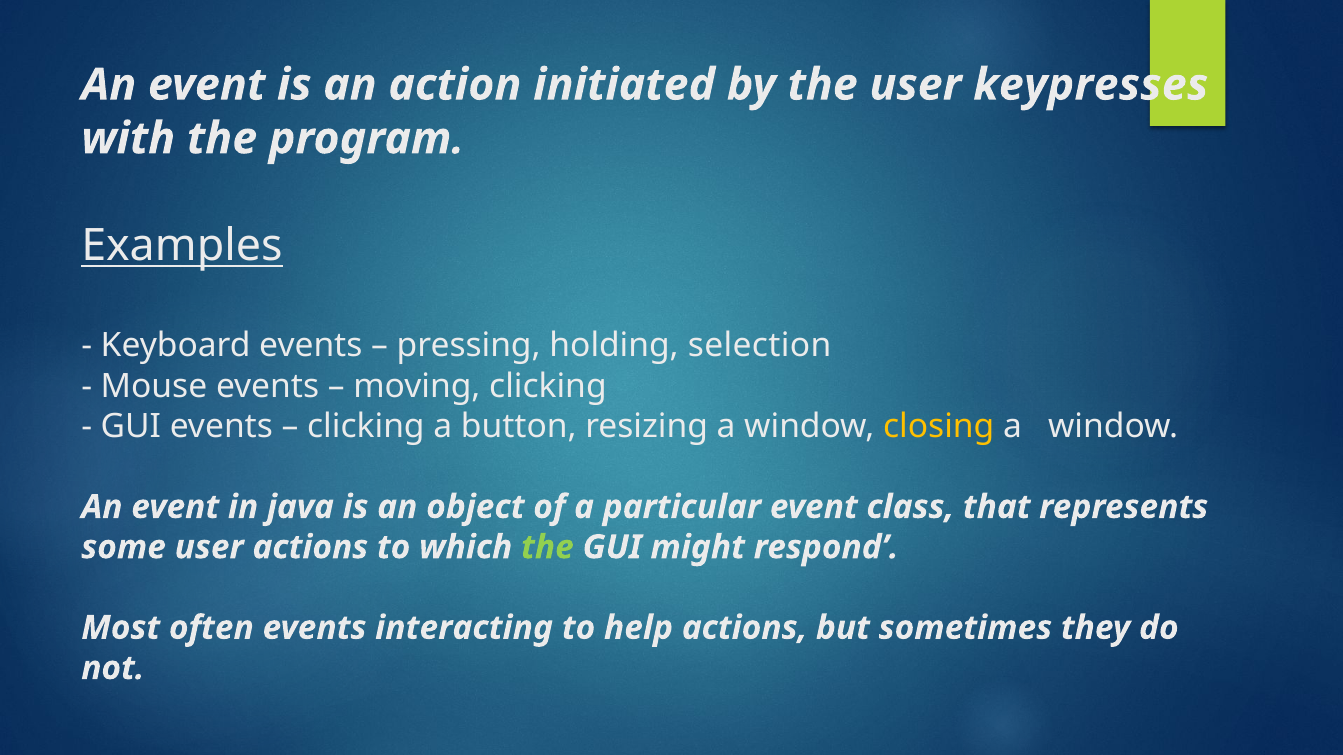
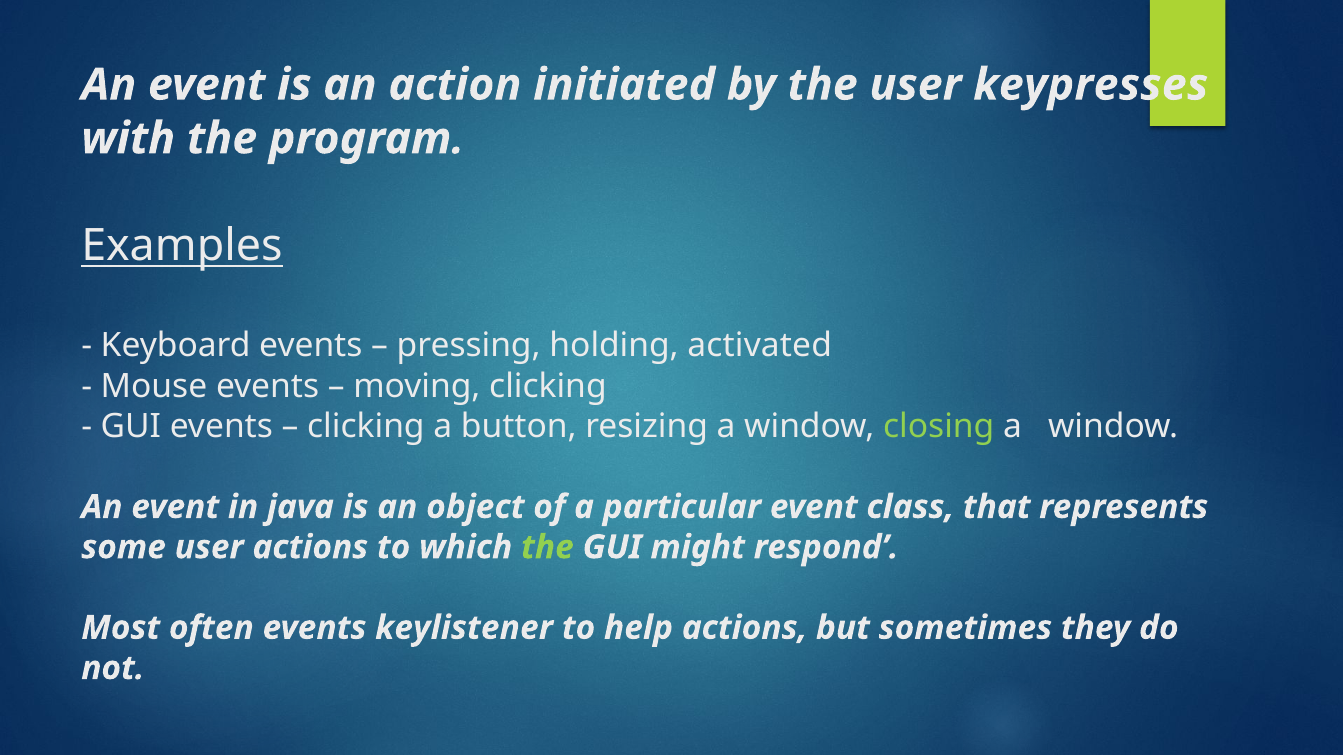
selection: selection -> activated (760, 346)
closing colour: yellow -> light green (939, 427)
interacting: interacting -> keylistener (464, 628)
